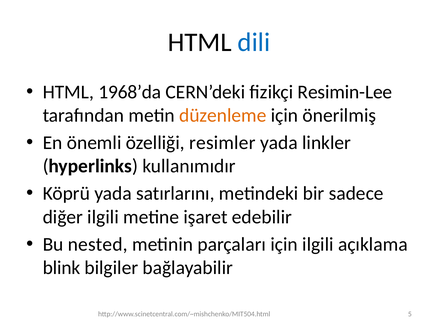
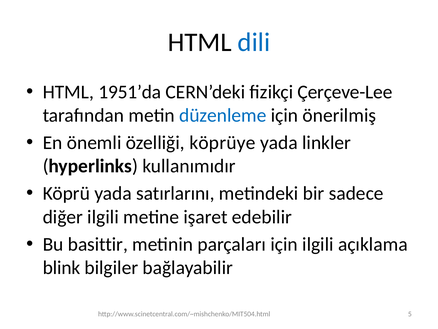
1968’da: 1968’da -> 1951’da (130, 92)
Resimin-Lee: Resimin-Lee -> Çerçeve-Lee (345, 92)
düzenleme colour: orange -> blue (223, 115)
resimler: resimler -> köprüye (222, 143)
nested: nested -> basittir (98, 244)
